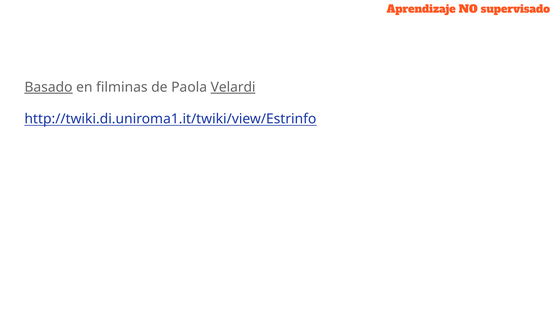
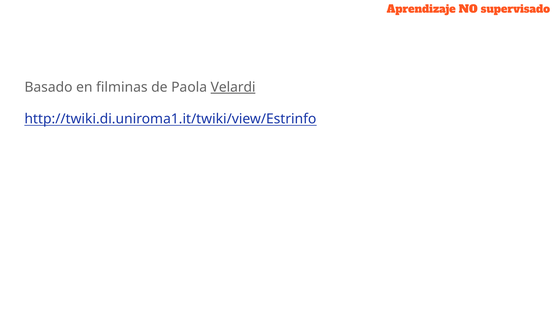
Basado underline: present -> none (49, 87)
